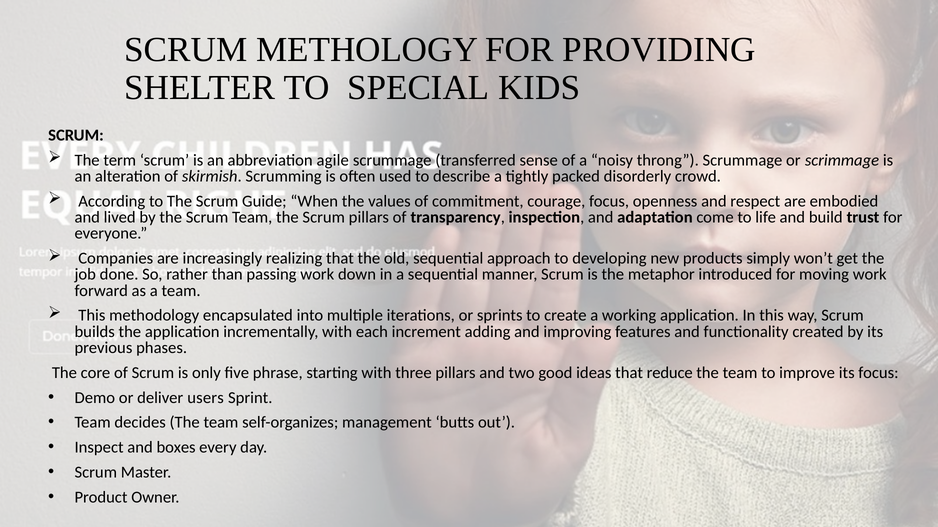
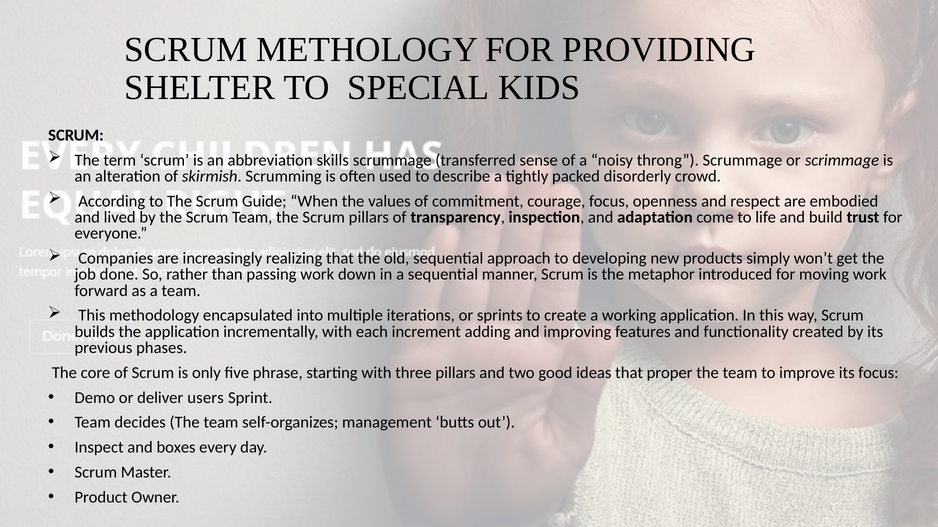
agile: agile -> skills (333, 160)
reduce: reduce -> proper (670, 373)
